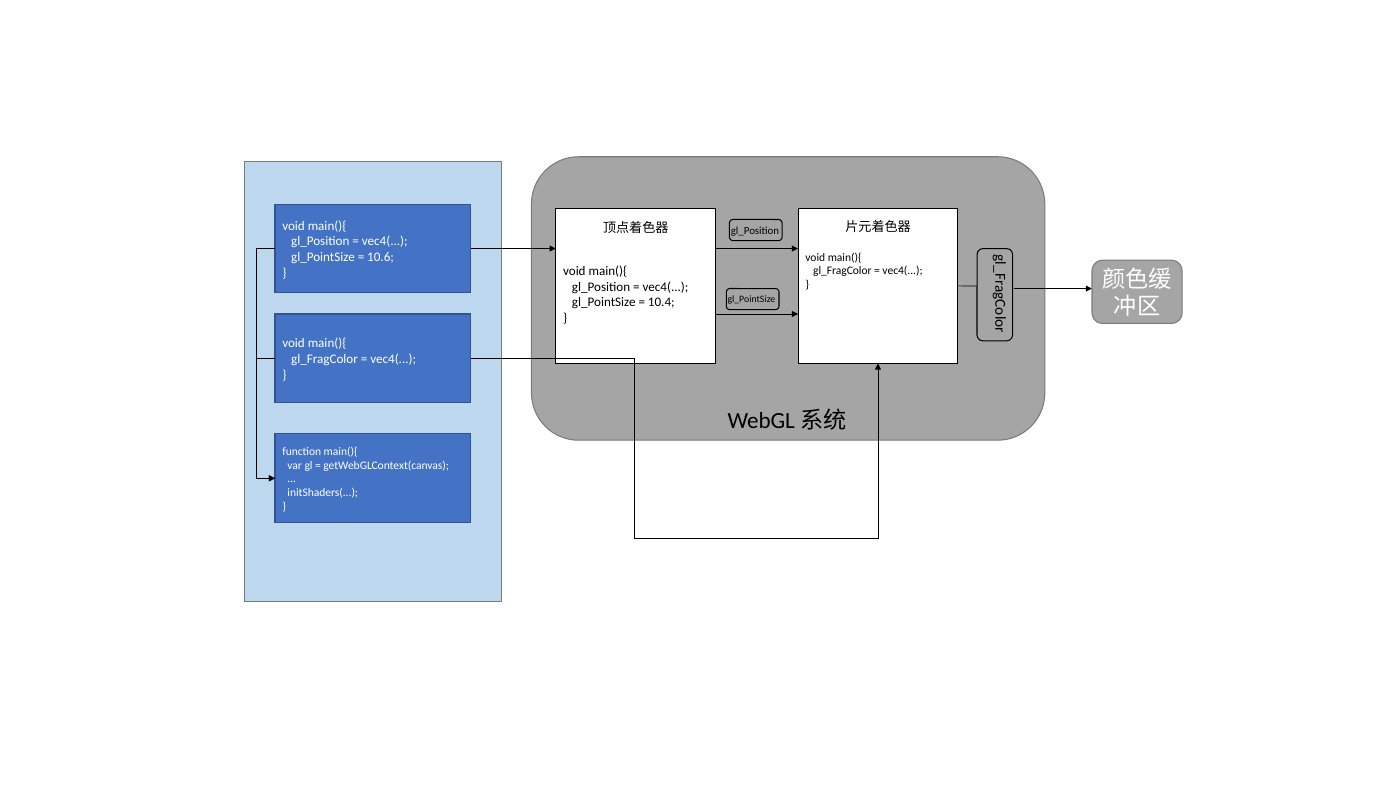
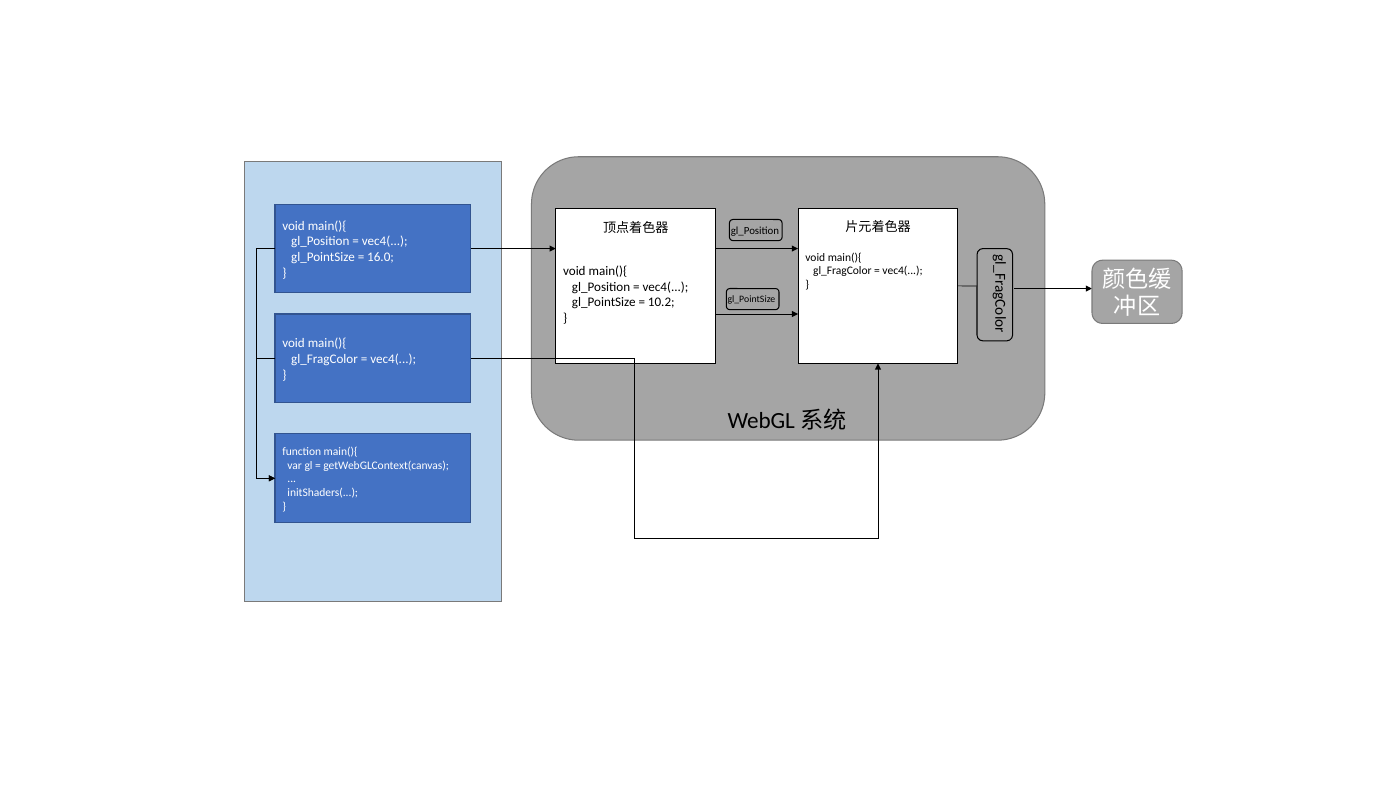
10.6: 10.6 -> 16.0 (381, 257)
10.4: 10.4 -> 10.2 (661, 302)
